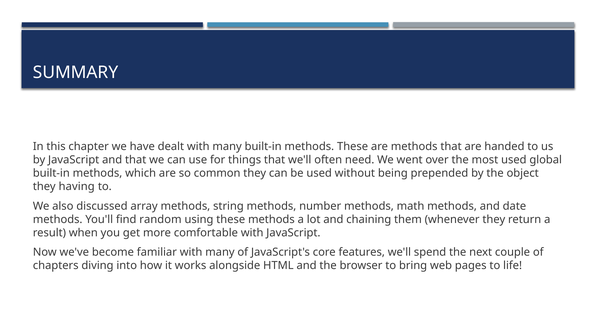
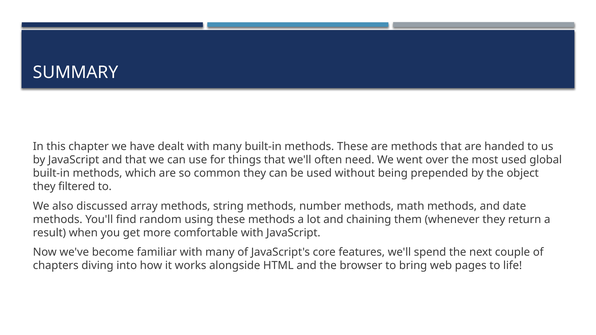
having: having -> filtered (77, 187)
